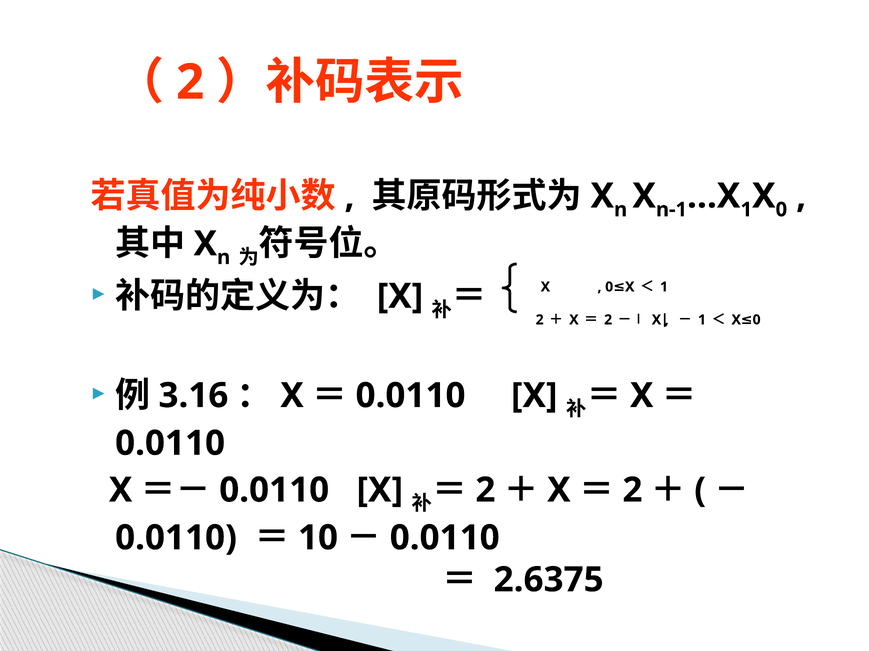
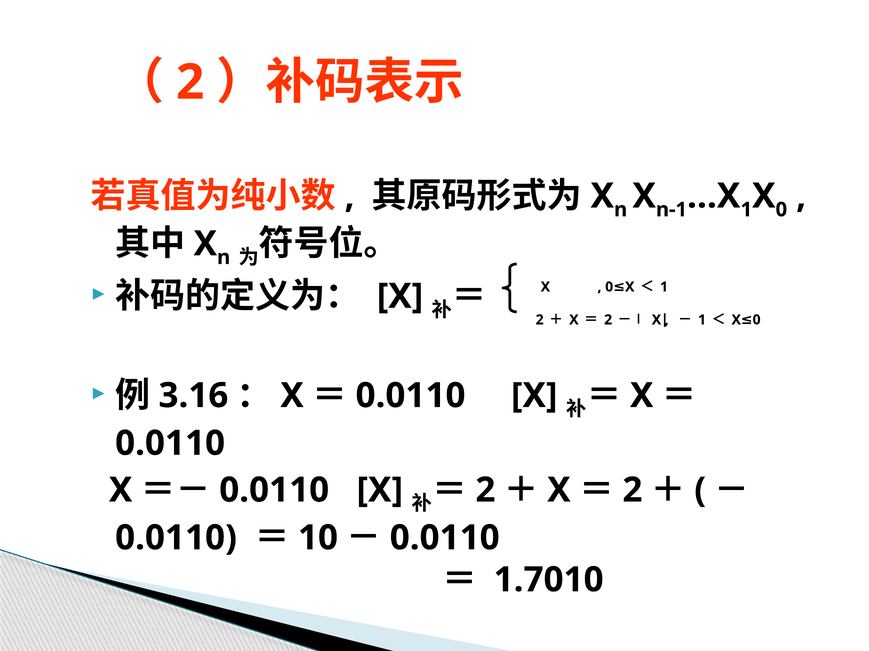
2.6375: 2.6375 -> 1.7010 (549, 580)
